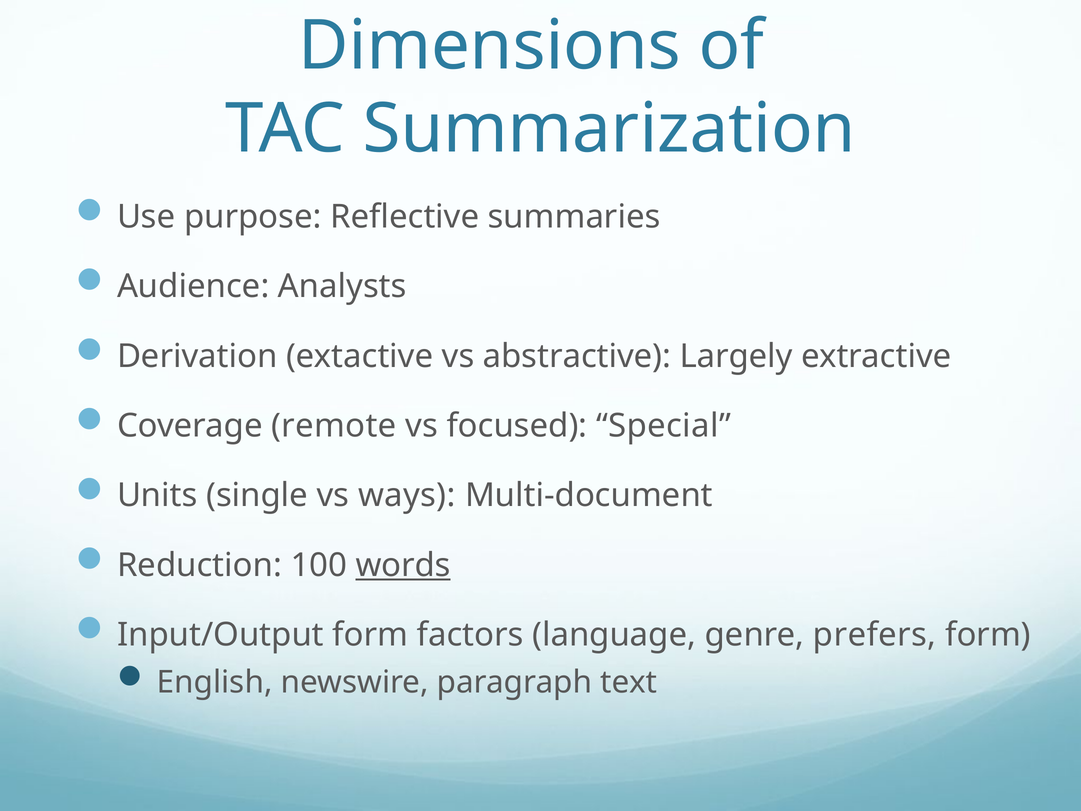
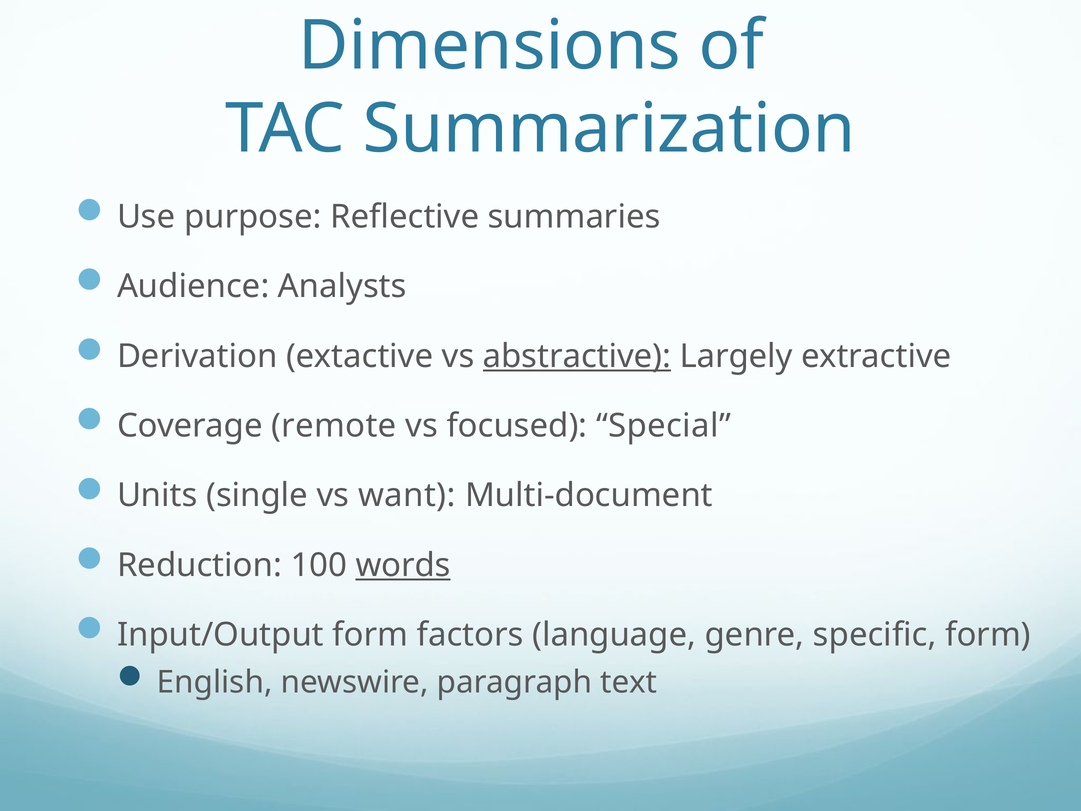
abstractive underline: none -> present (577, 356)
ways: ways -> want (407, 495)
prefers: prefers -> specific (875, 635)
